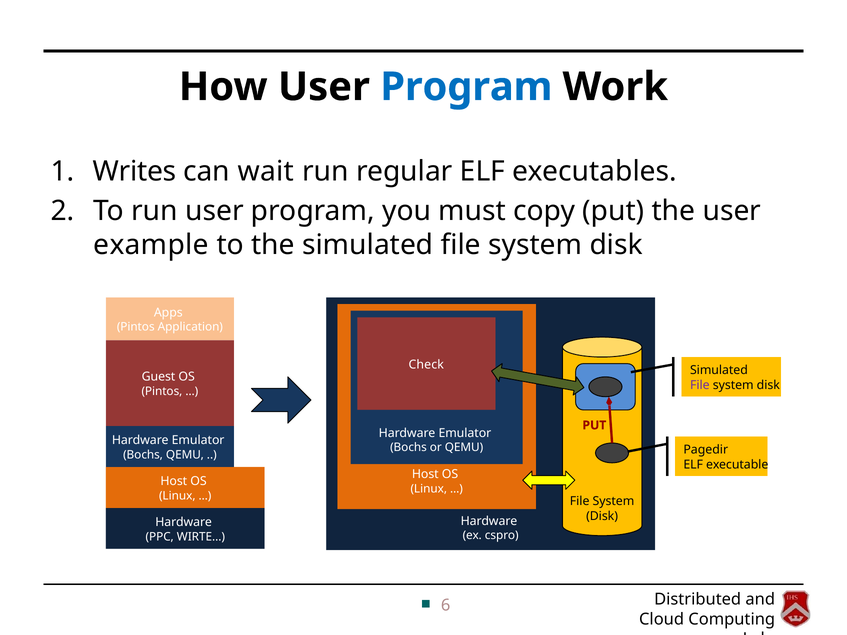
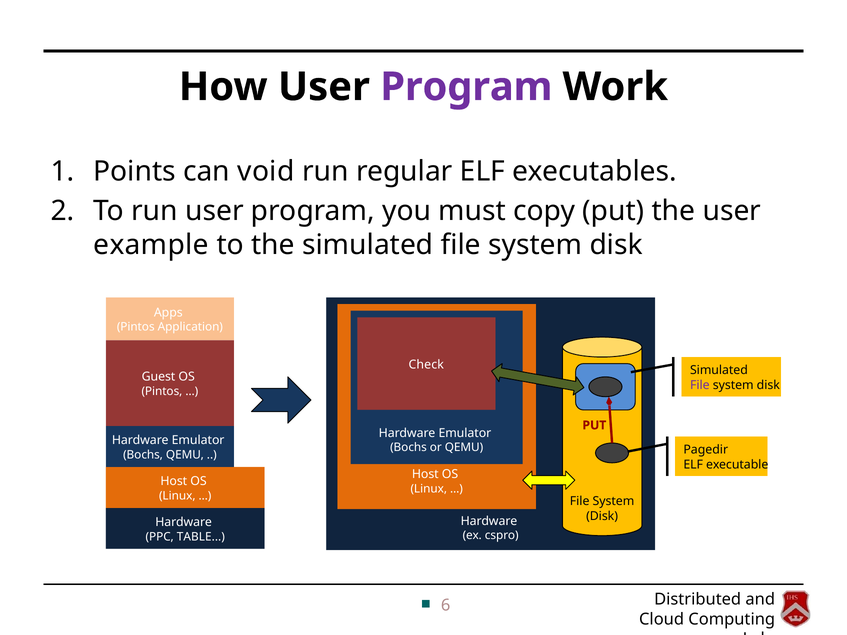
Program colour: blue -> purple (466, 87)
Writes: Writes -> Points (134, 171)
wait: wait -> void (266, 171)
WIRTE: WIRTE -> TABLE (201, 537)
